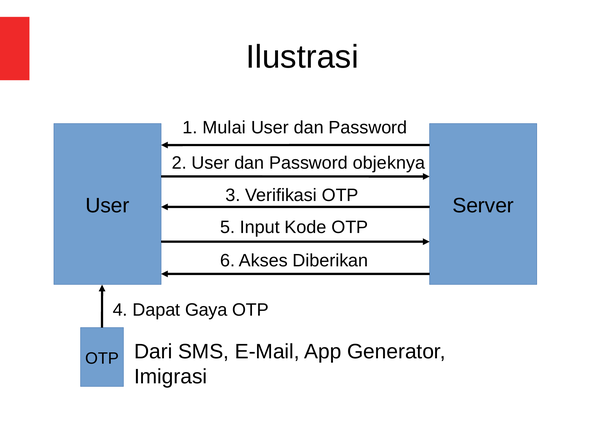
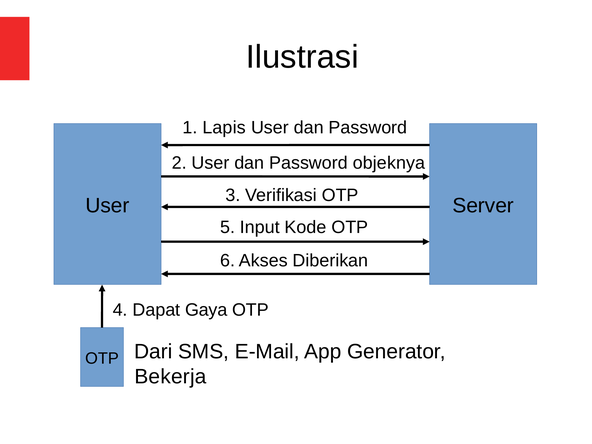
Mulai: Mulai -> Lapis (224, 127)
Imigrasi: Imigrasi -> Bekerja (171, 376)
